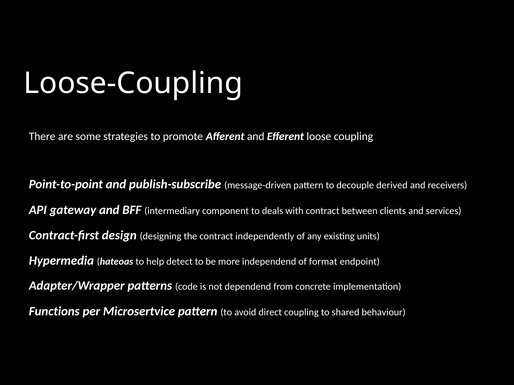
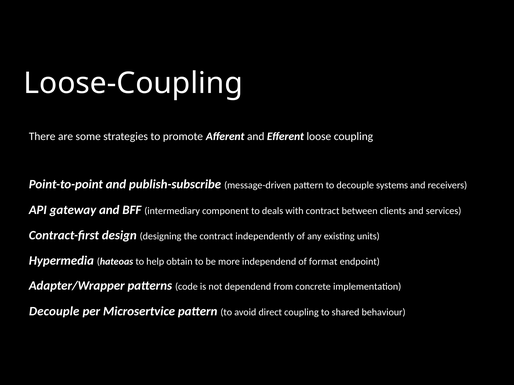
derived: derived -> systems (392, 185)
detect: detect -> obtain (180, 262)
Functions: Functions -> Decouple (54, 312)
